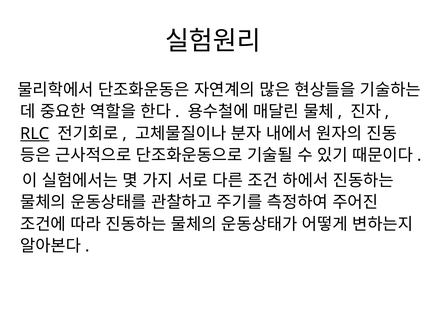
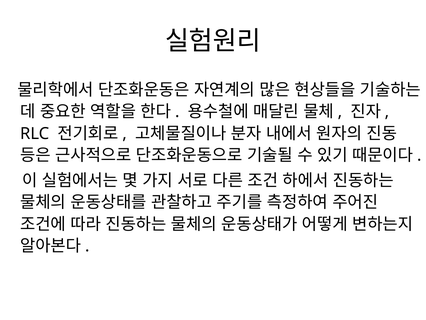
RLC underline: present -> none (35, 133)
